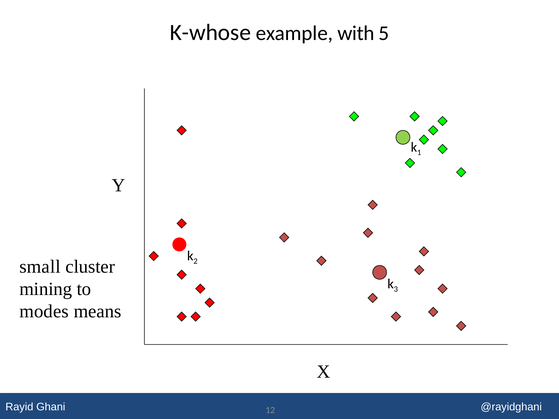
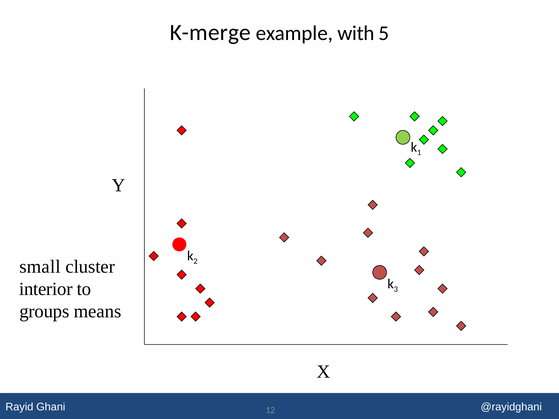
K-whose: K-whose -> K-merge (210, 32)
mining: mining -> interior (46, 289)
modes: modes -> groups (44, 311)
